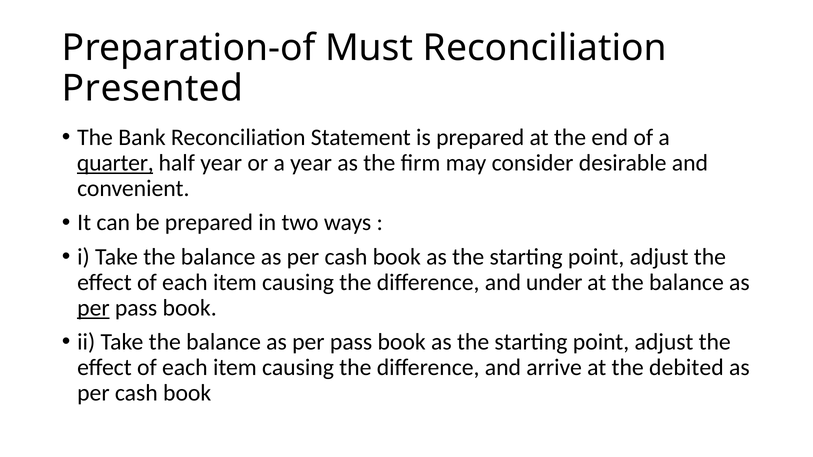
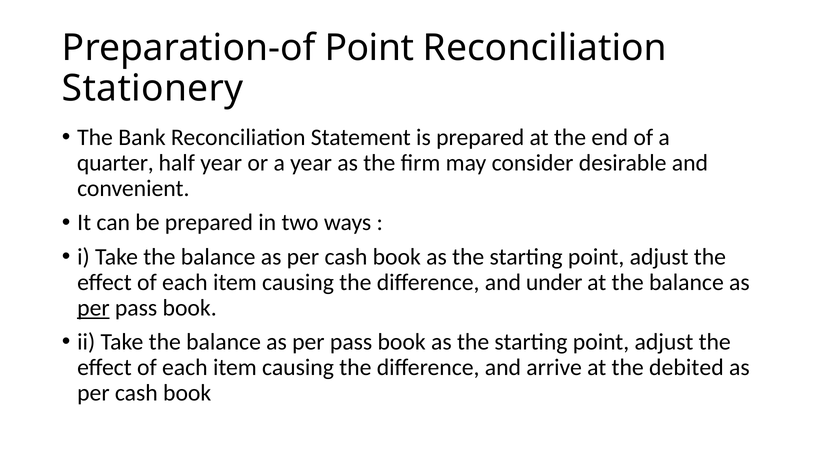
Preparation-of Must: Must -> Point (369, 48)
Presented: Presented -> Stationery (153, 88)
quarter underline: present -> none (115, 163)
